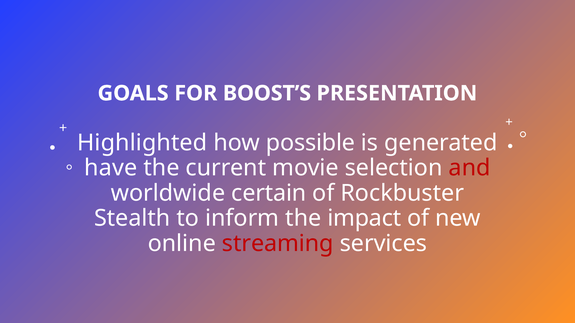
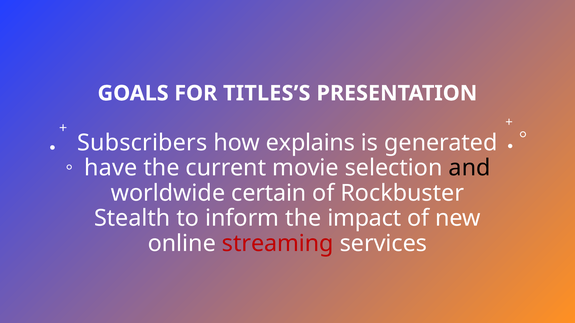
BOOST’S: BOOST’S -> TITLES’S (267, 93)
Highlighted: Highlighted -> Subscribers (142, 143)
possible: possible -> explains (310, 143)
and colour: red -> black (470, 168)
